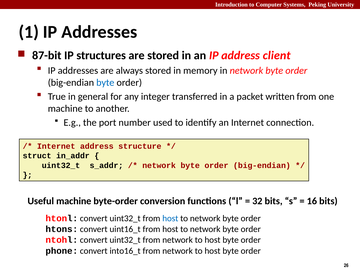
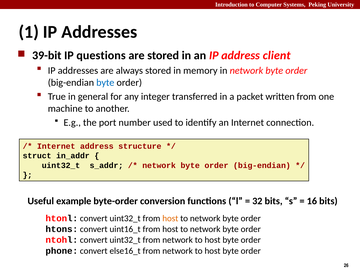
87-bit: 87-bit -> 39-bit (47, 55)
structures: structures -> questions (101, 55)
Useful machine: machine -> example (74, 201)
host colour: blue -> orange (170, 218)
into16_t: into16_t -> else16_t (125, 251)
